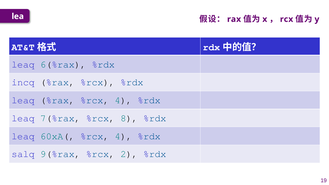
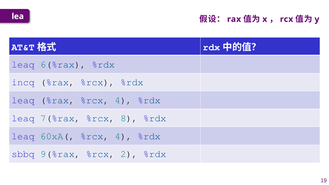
salq: salq -> sbbq (23, 154)
